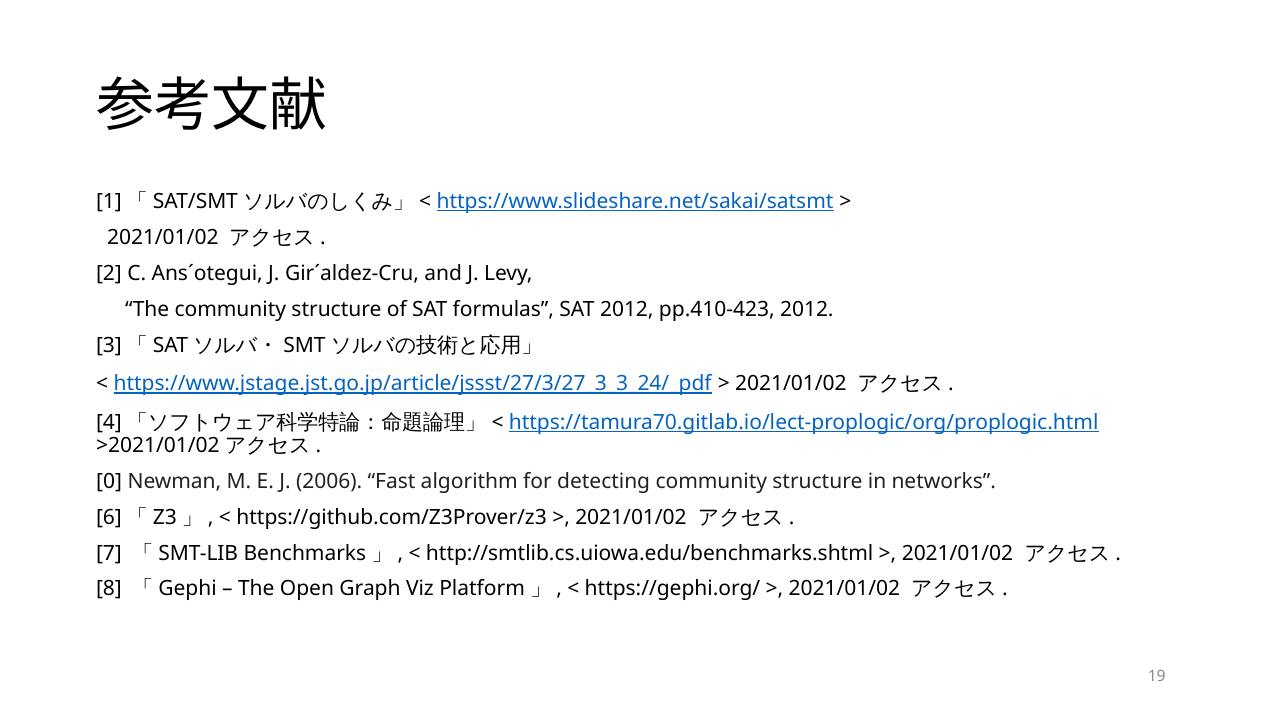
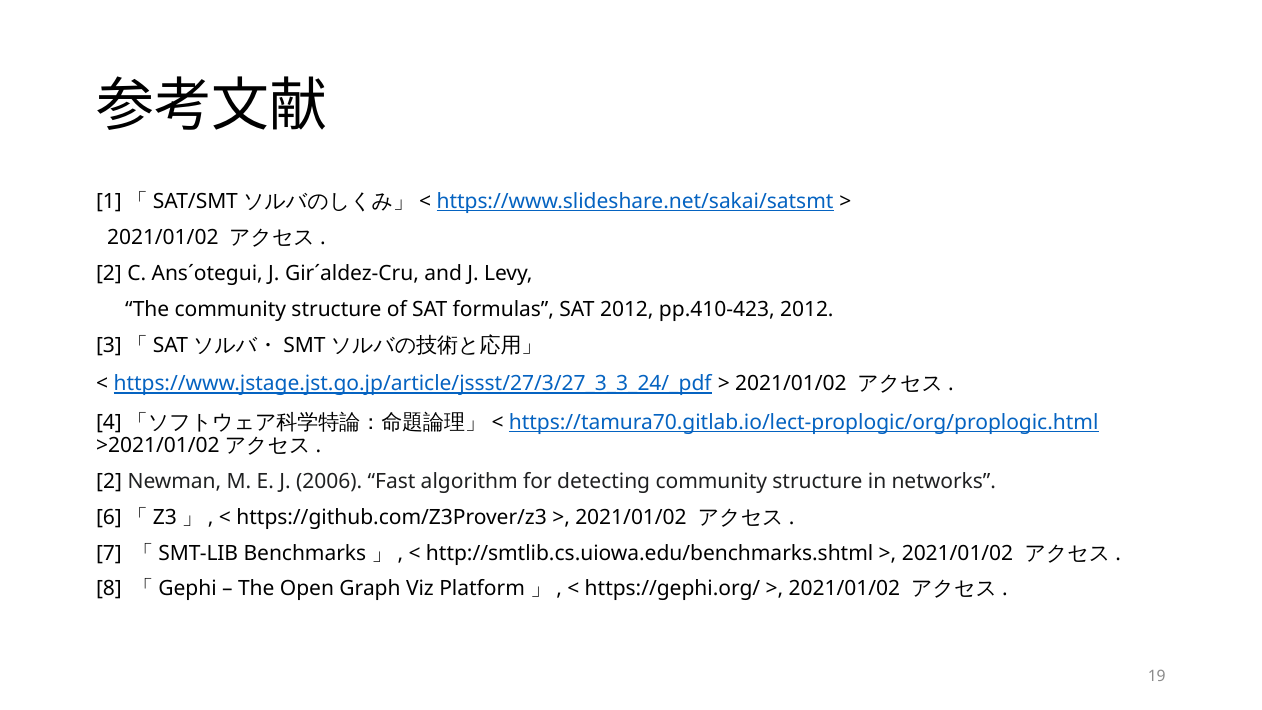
0: 0 -> 2 (109, 481)
